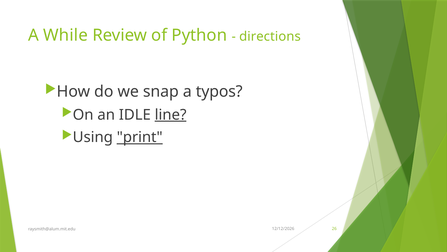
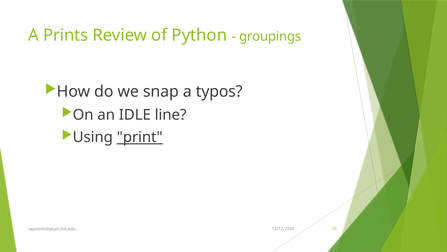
While: While -> Prints (66, 35)
directions: directions -> groupings (270, 36)
line underline: present -> none (171, 115)
